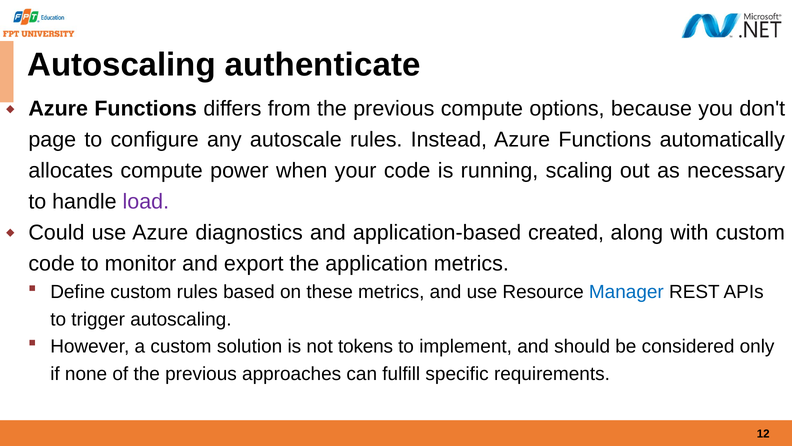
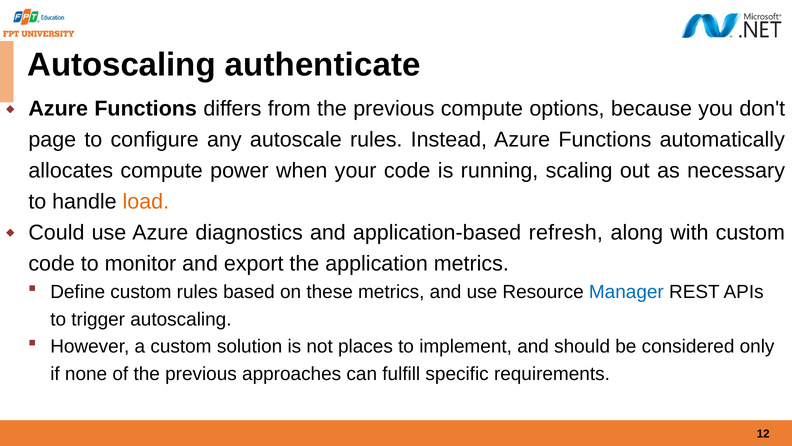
load colour: purple -> orange (146, 201)
created: created -> refresh (566, 232)
tokens: tokens -> places (365, 346)
